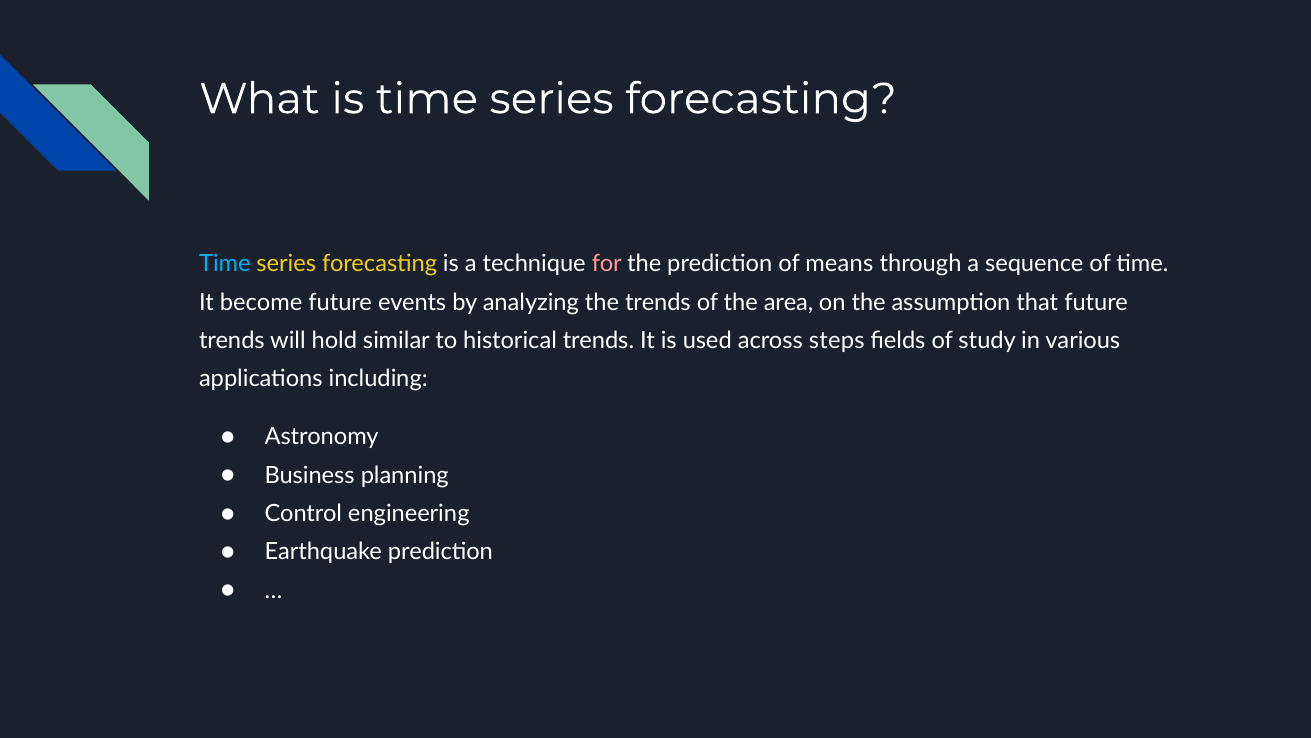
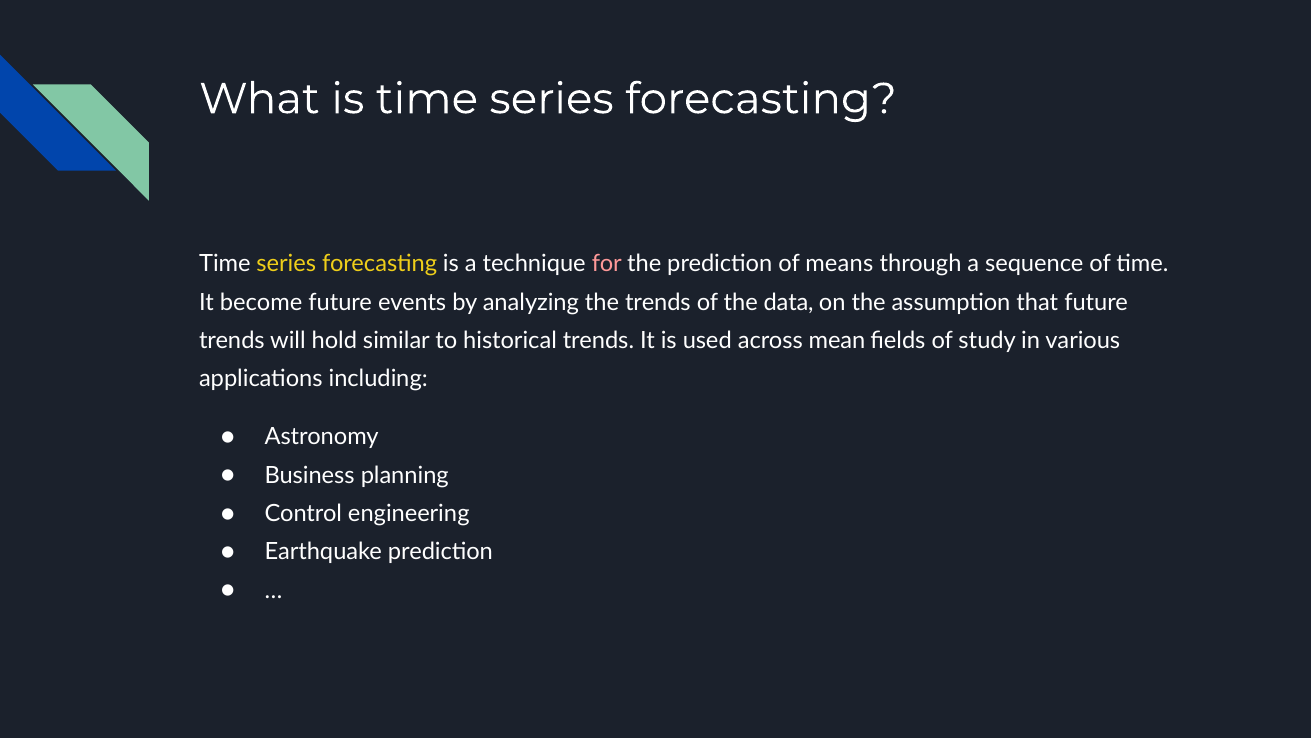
Time colour: light blue -> white (225, 264)
area: area -> data (789, 302)
steps: steps -> mean (837, 340)
